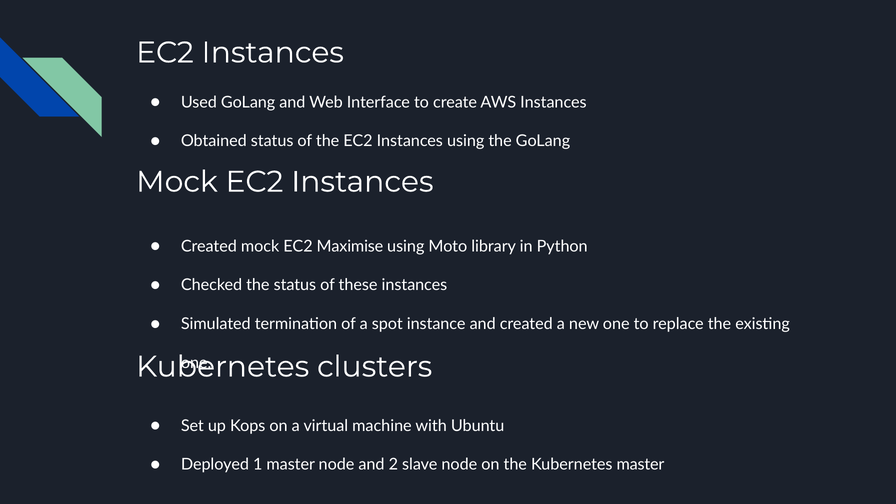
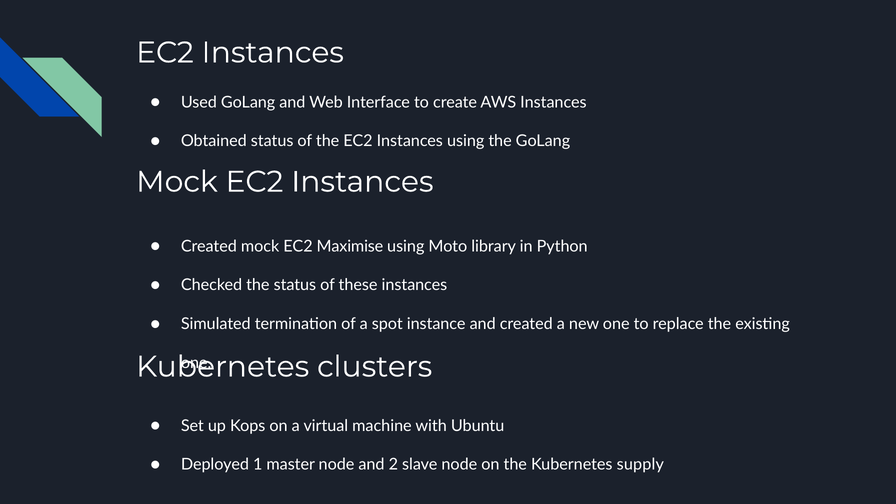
Kubernetes master: master -> supply (640, 465)
